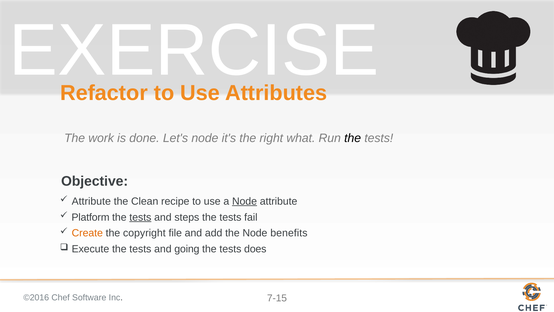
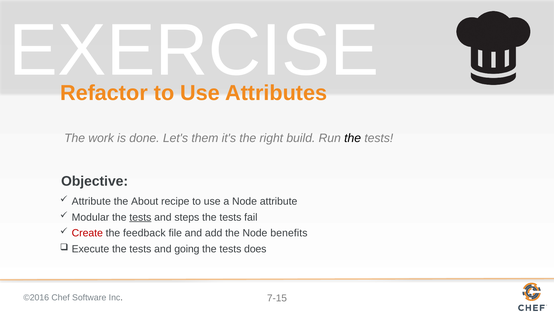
Let's node: node -> them (205, 138)
what: what -> build (301, 138)
Clean: Clean -> About (145, 201)
Node underline: present -> none (245, 201)
Platform: Platform -> Modular (90, 217)
Create colour: orange -> red (87, 233)
copyright: copyright -> feedback (144, 233)
